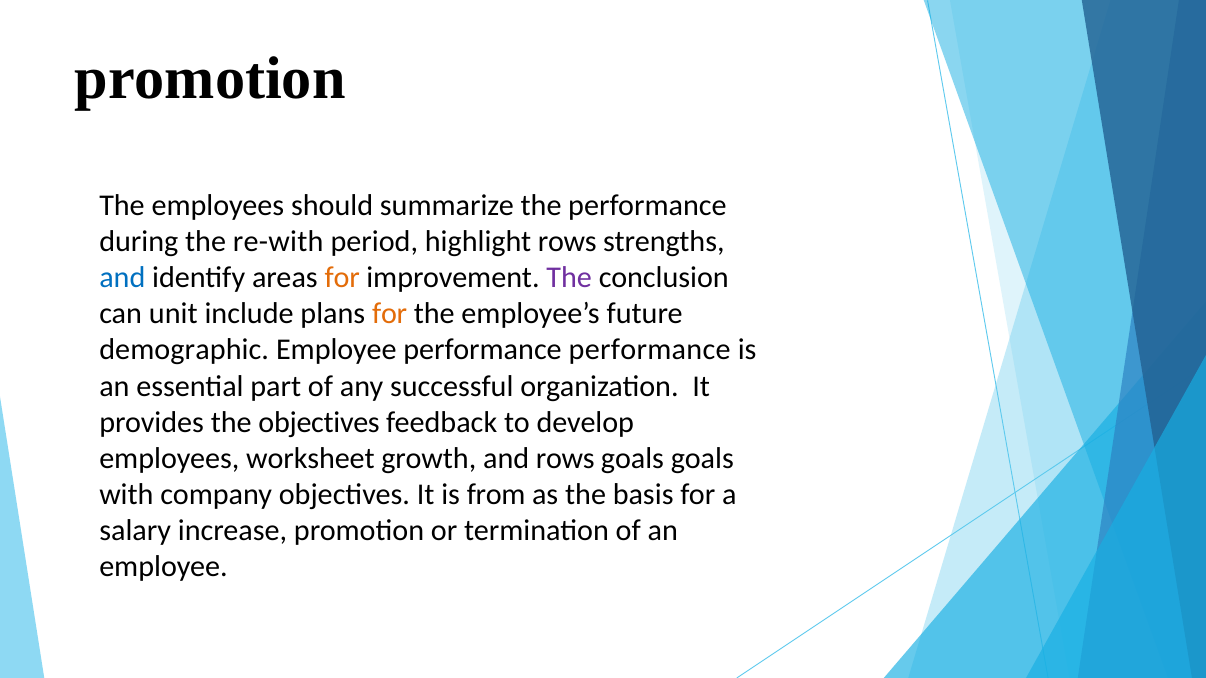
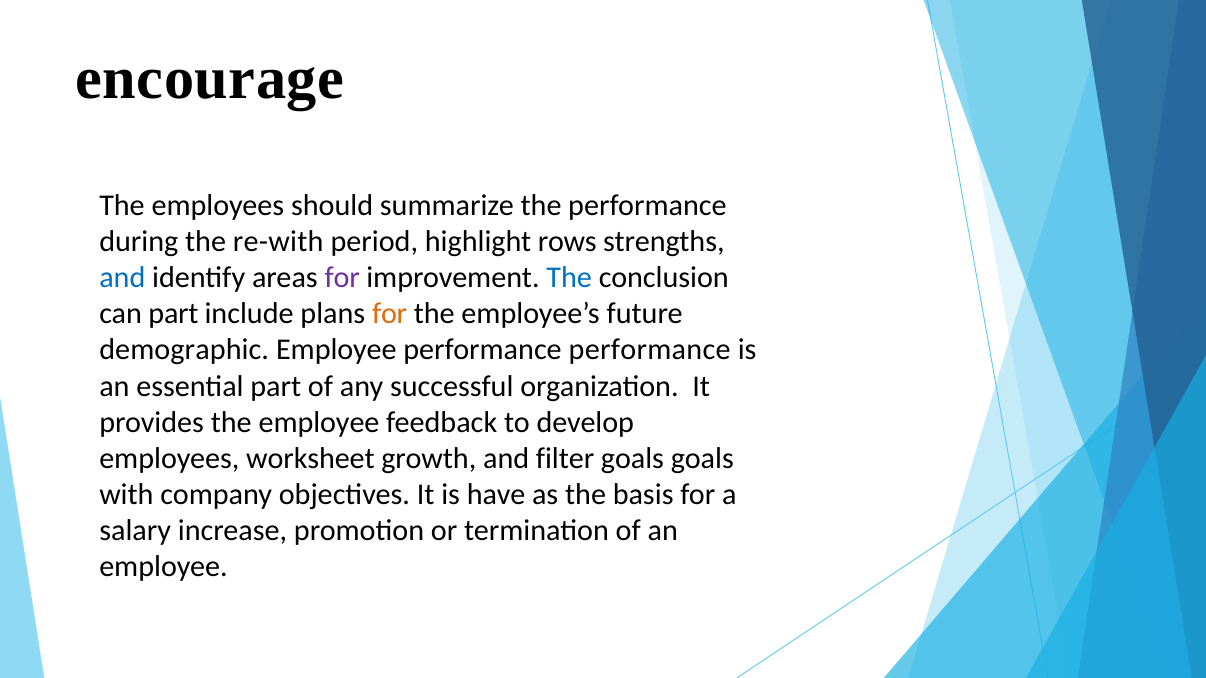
promotion: promotion -> encourage (210, 79)
for colour: orange -> purple (342, 278)
The colour: purple -> blue (569, 278)
can unit: unit -> part (173, 314)
the objectives: objectives -> employee (319, 423)
and rows: rows -> filter (565, 459)
from: from -> have (496, 495)
